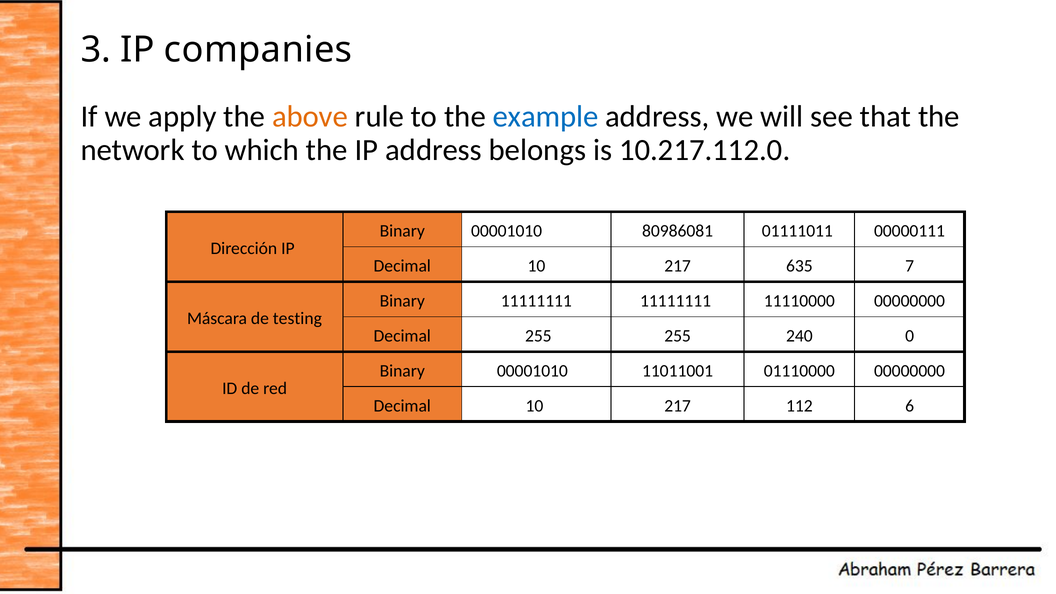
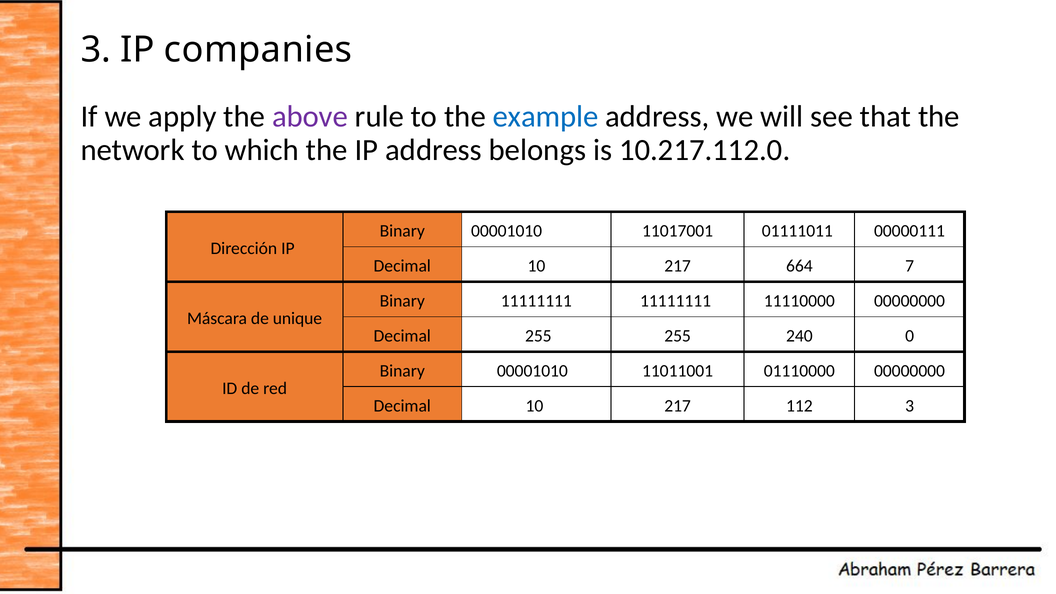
above colour: orange -> purple (310, 117)
80986081: 80986081 -> 11017001 (678, 231)
635: 635 -> 664 (799, 266)
testing: testing -> unique (297, 319)
112 6: 6 -> 3 (910, 406)
